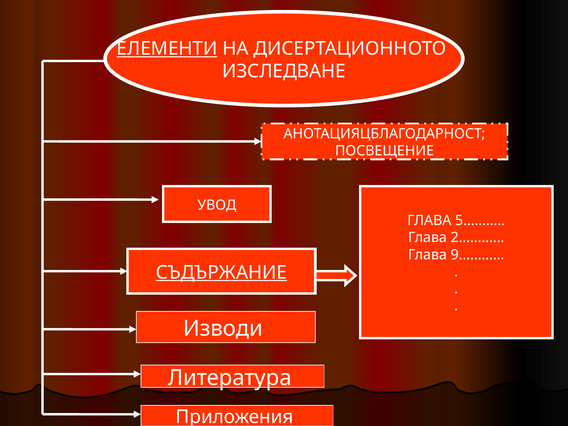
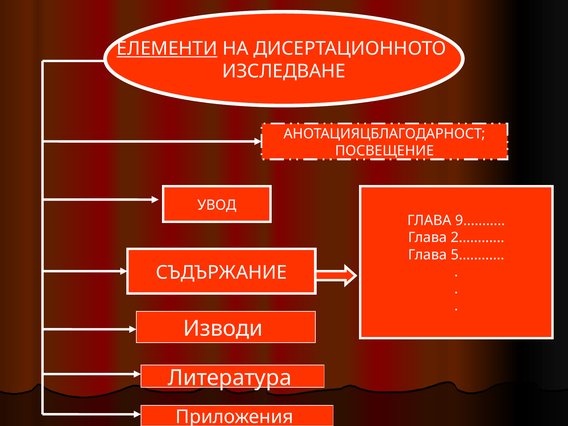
5: 5 -> 9 (480, 221)
9: 9 -> 5 (477, 255)
СЪДЪРЖАНИЕ underline: present -> none (221, 272)
